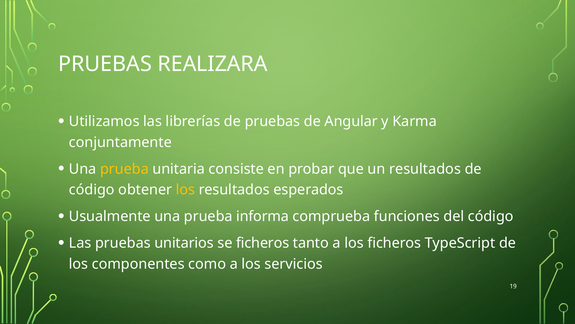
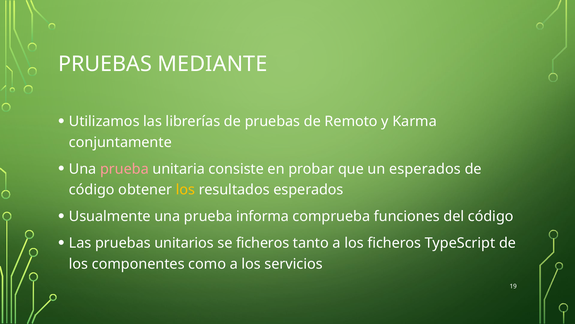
REALIZARA: REALIZARA -> MEDIANTE (212, 64)
Angular: Angular -> Remoto (351, 121)
prueba colour: yellow -> pink (124, 169)
un resultados: resultados -> esperados (425, 169)
